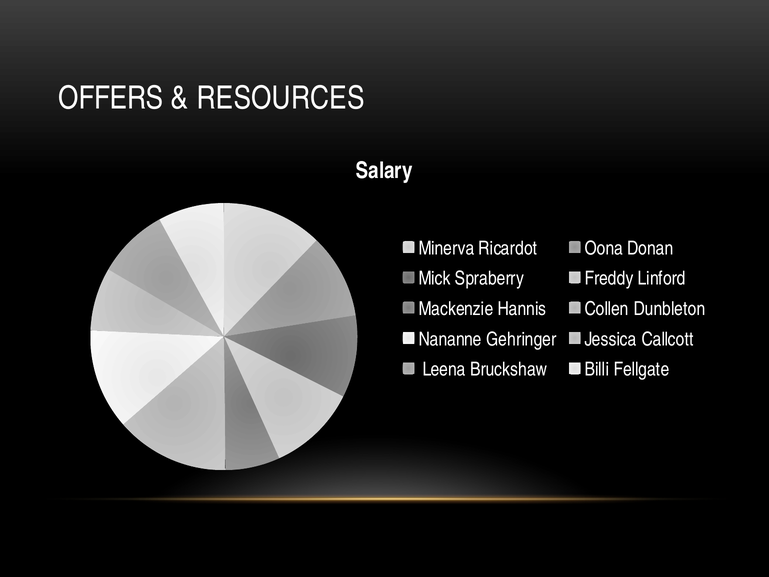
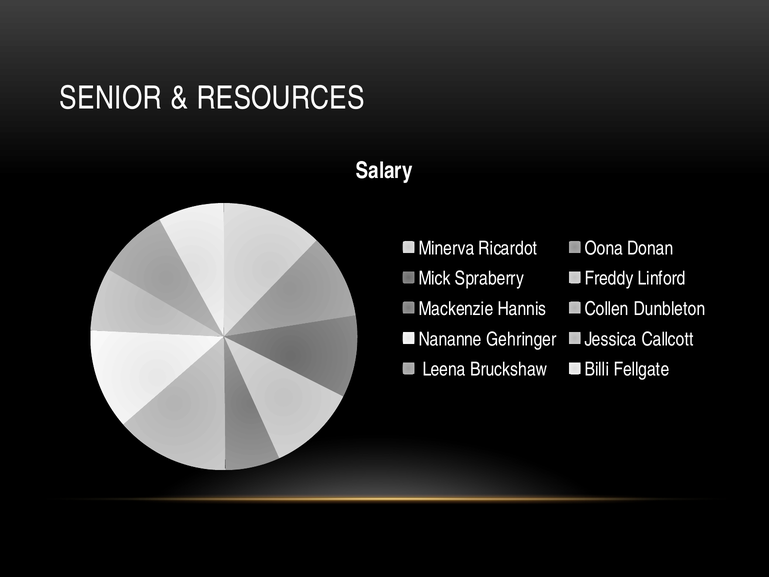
OFFERS: OFFERS -> SENIOR (111, 98)
